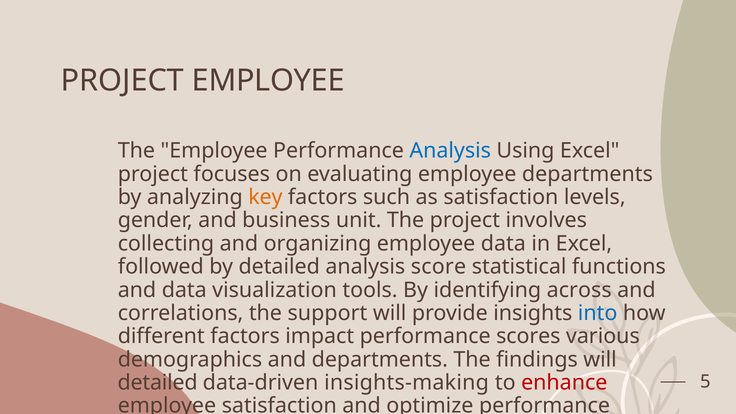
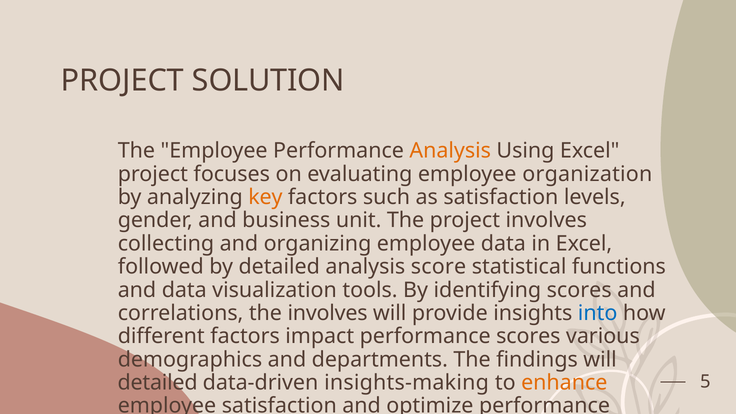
PROJECT EMPLOYEE: EMPLOYEE -> SOLUTION (268, 80)
Analysis colour: blue -> orange (450, 151)
employee departments: departments -> organization (587, 174)
identifying across: across -> scores (579, 290)
the support: support -> involves (328, 313)
enhance colour: red -> orange (564, 383)
